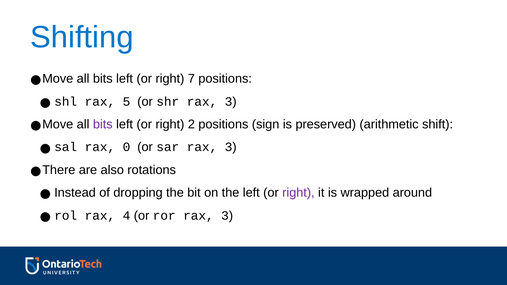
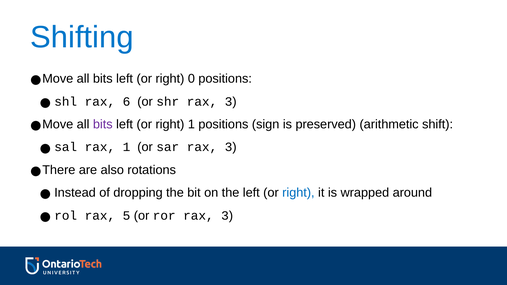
7: 7 -> 0 (191, 79)
5: 5 -> 6 (127, 102)
right 2: 2 -> 1 (191, 124)
rax 0: 0 -> 1 (127, 147)
right colour: purple -> blue (298, 193)
4: 4 -> 5 (127, 216)
